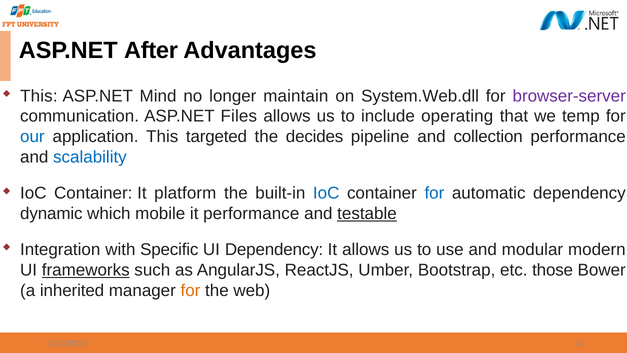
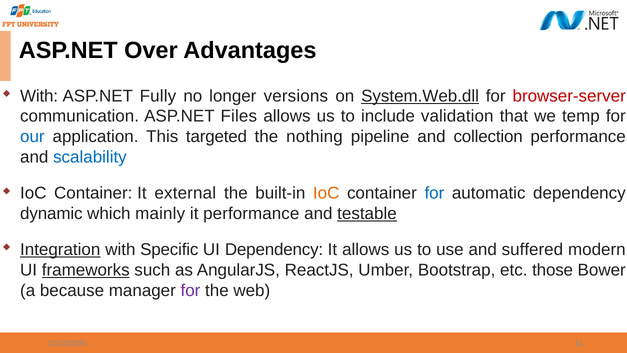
After: After -> Over (151, 50)
This: This -> With (39, 96)
Mind: Mind -> Fully (158, 96)
maintain: maintain -> versions (296, 96)
System.Web.dll underline: none -> present (420, 96)
browser-server colour: purple -> red (569, 96)
operating: operating -> validation (457, 116)
decides: decides -> nothing (314, 137)
platform: platform -> external (185, 193)
IoC colour: blue -> orange (326, 193)
mobile: mobile -> mainly (160, 213)
Integration underline: none -> present (60, 249)
modular: modular -> suffered (532, 249)
inherited: inherited -> because (72, 290)
for colour: orange -> purple (190, 290)
